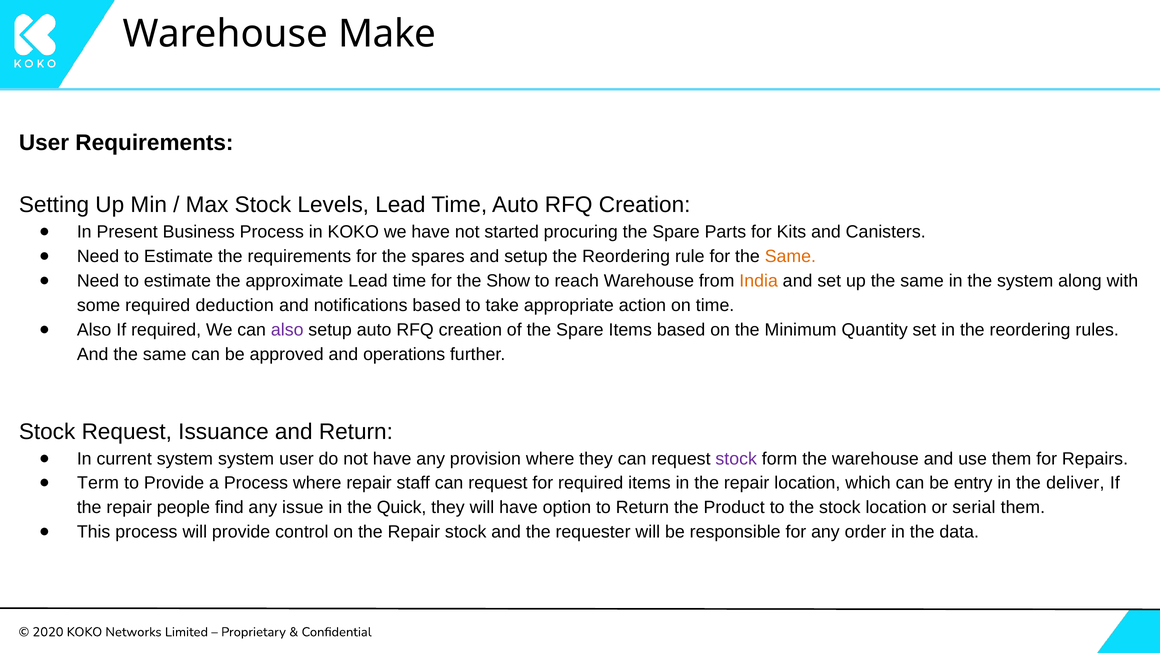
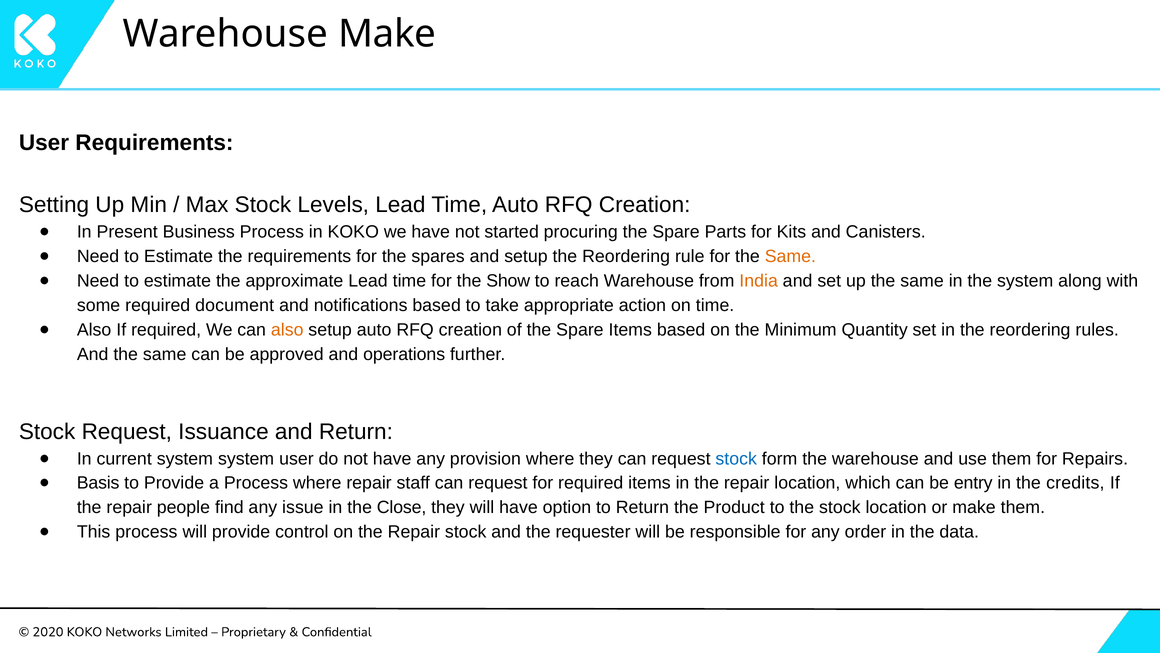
deduction: deduction -> document (235, 305)
also colour: purple -> orange (287, 330)
stock colour: purple -> blue (736, 458)
Term: Term -> Basis (98, 483)
deliver: deliver -> credits (1075, 483)
Quick: Quick -> Close (402, 507)
or serial: serial -> make (974, 507)
